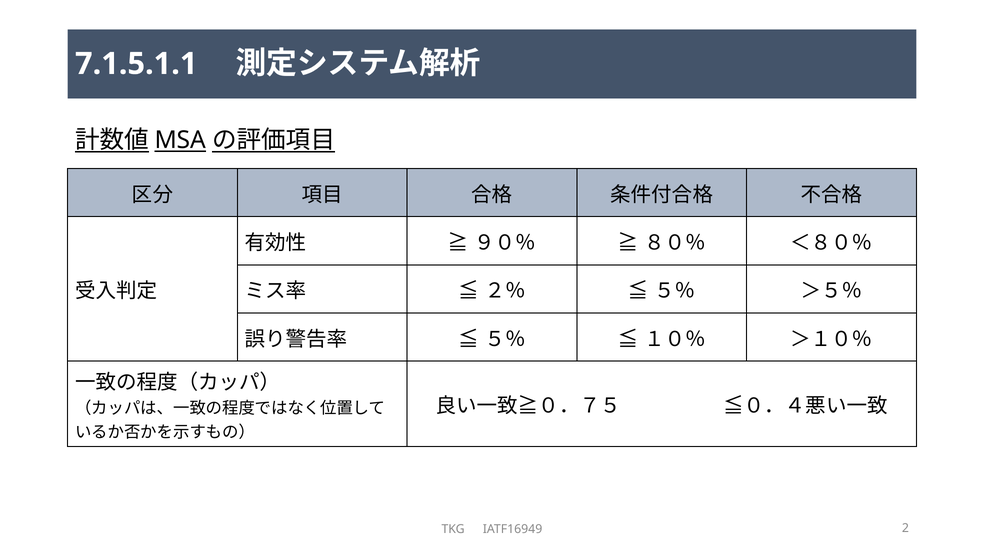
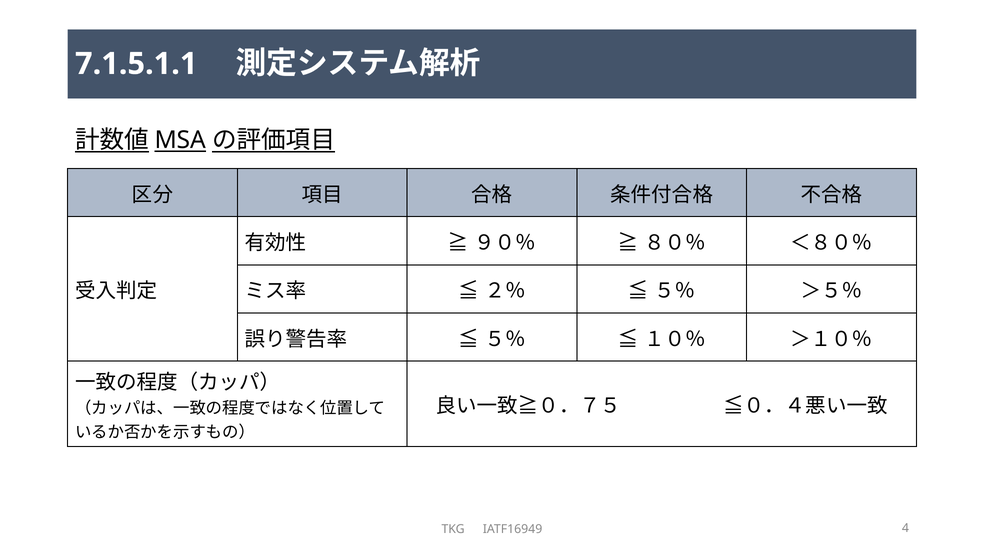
2: 2 -> 4 (905, 528)
